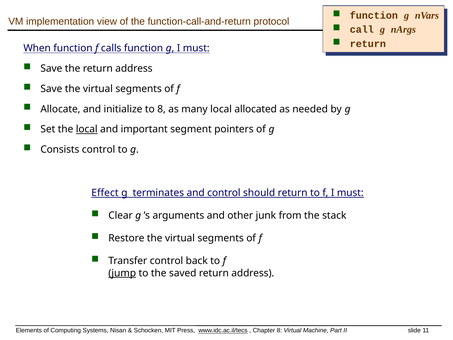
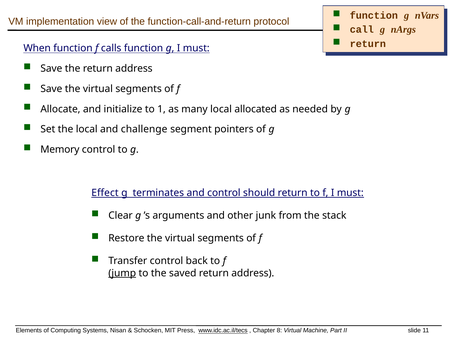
to 8: 8 -> 1 (161, 109)
local underline: present -> none (87, 129)
important: important -> challenge (144, 129)
Consists: Consists -> Memory (60, 149)
